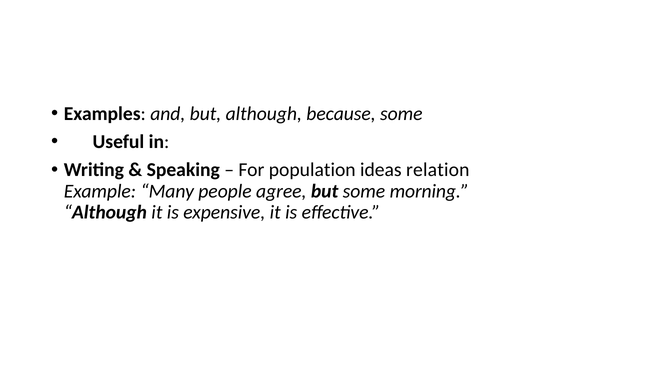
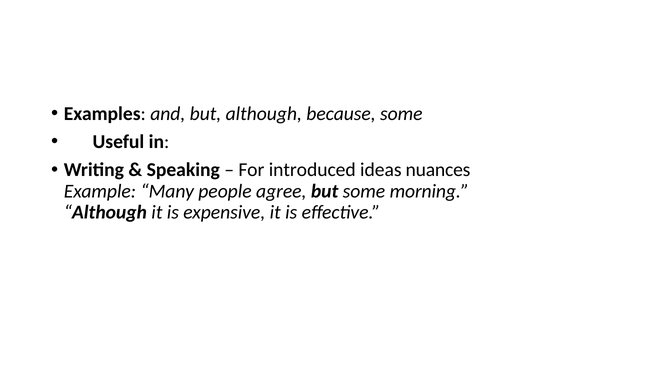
population: population -> introduced (312, 170)
relation: relation -> nuances (438, 170)
